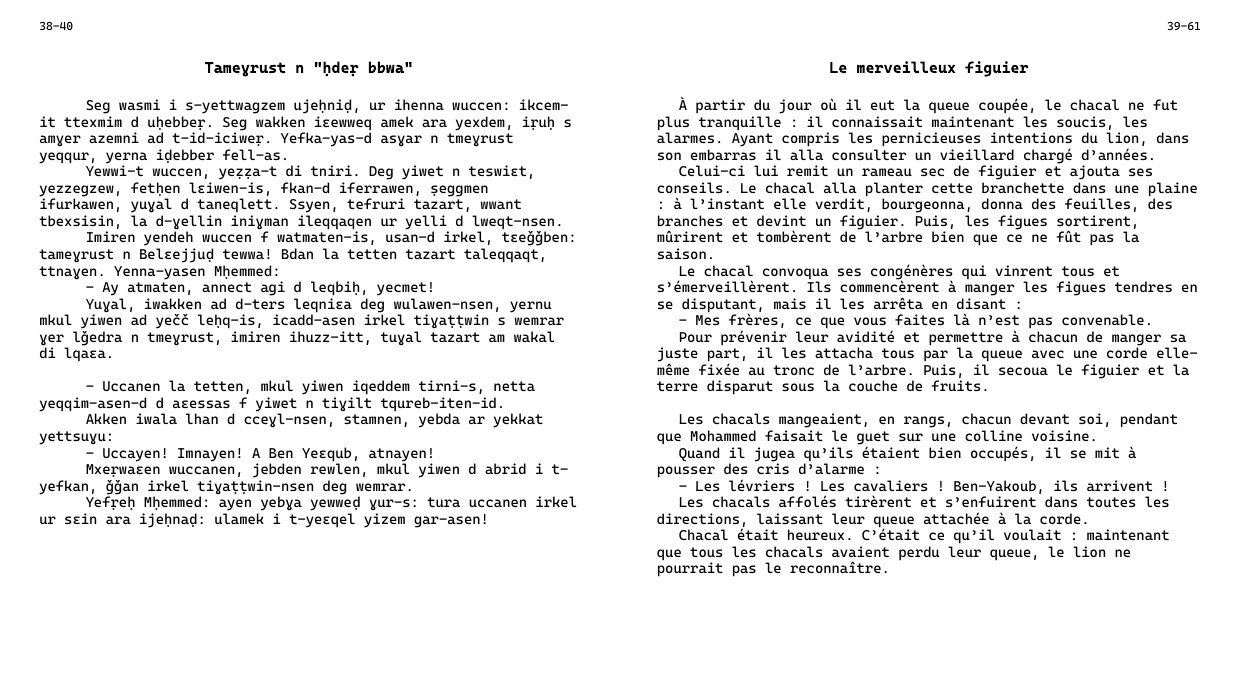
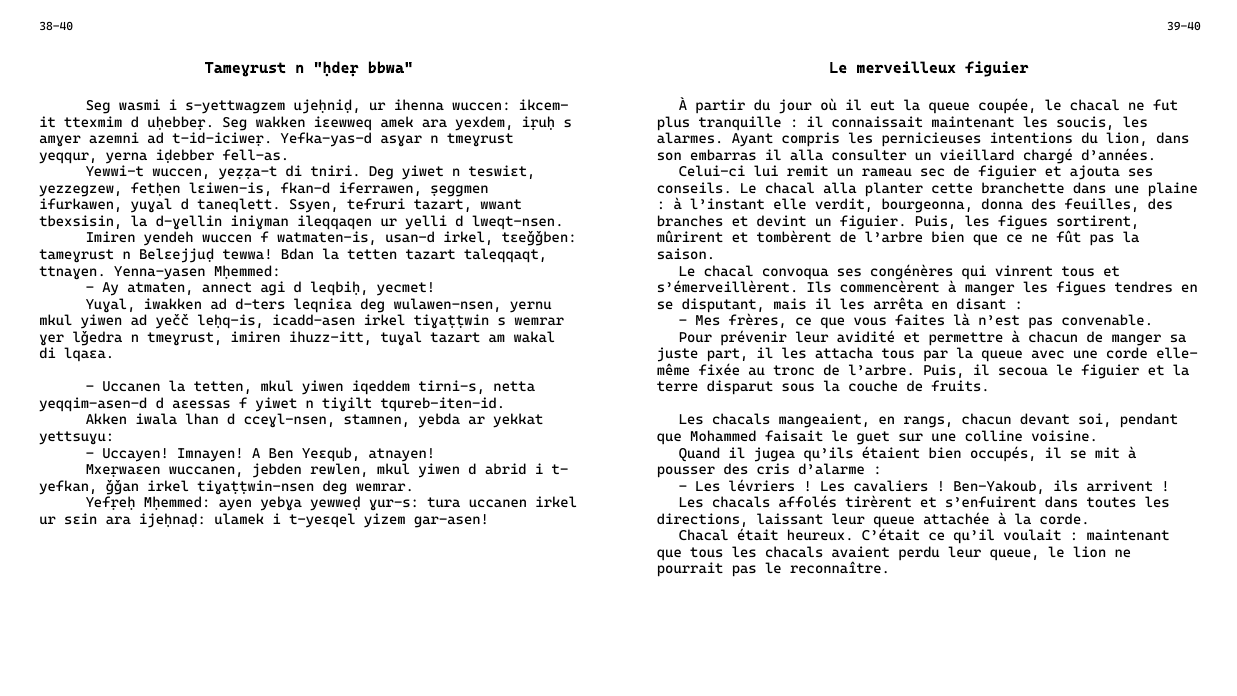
39-61: 39-61 -> 39-40 (1184, 27)
